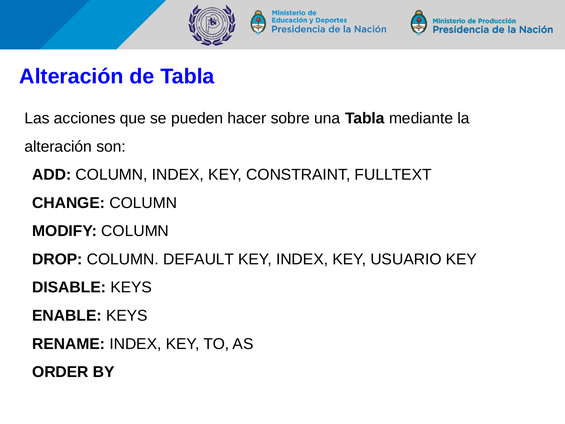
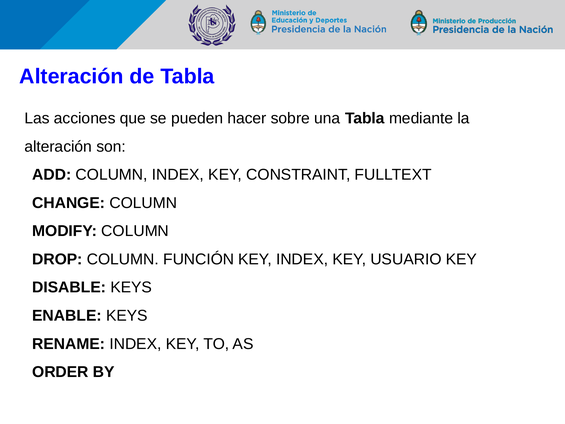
DEFAULT: DEFAULT -> FUNCIÓN (199, 259)
